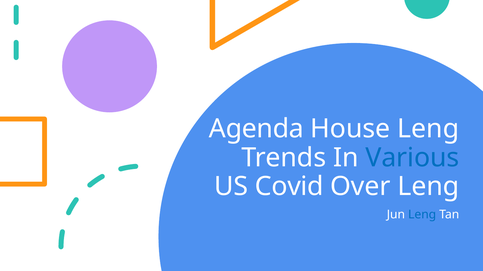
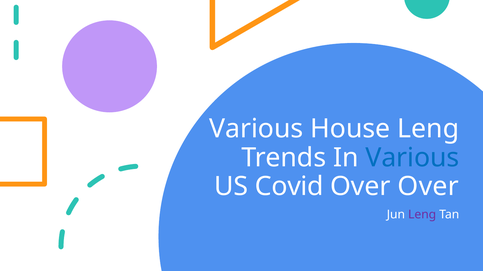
Agenda: Agenda -> Various (256, 129)
Over Leng: Leng -> Over (428, 187)
Leng colour: blue -> purple (422, 215)
